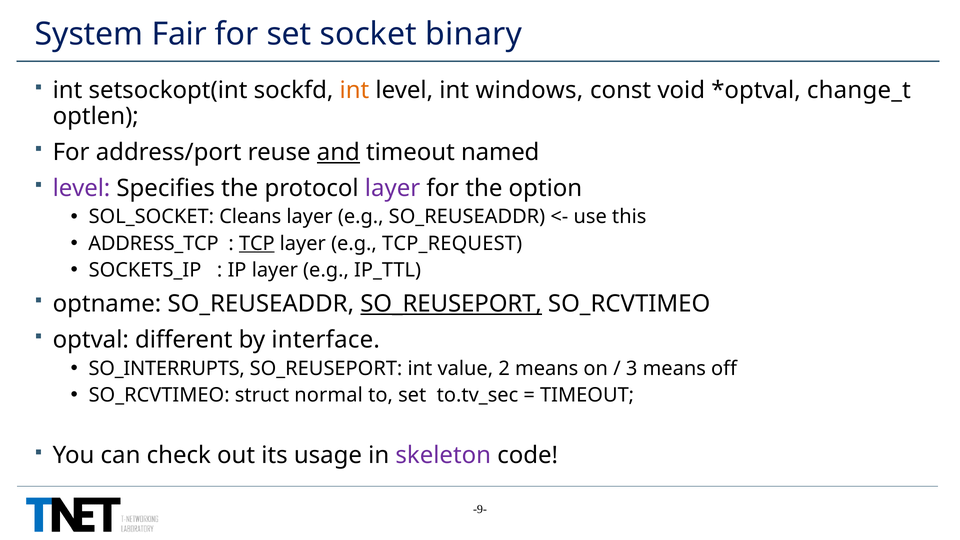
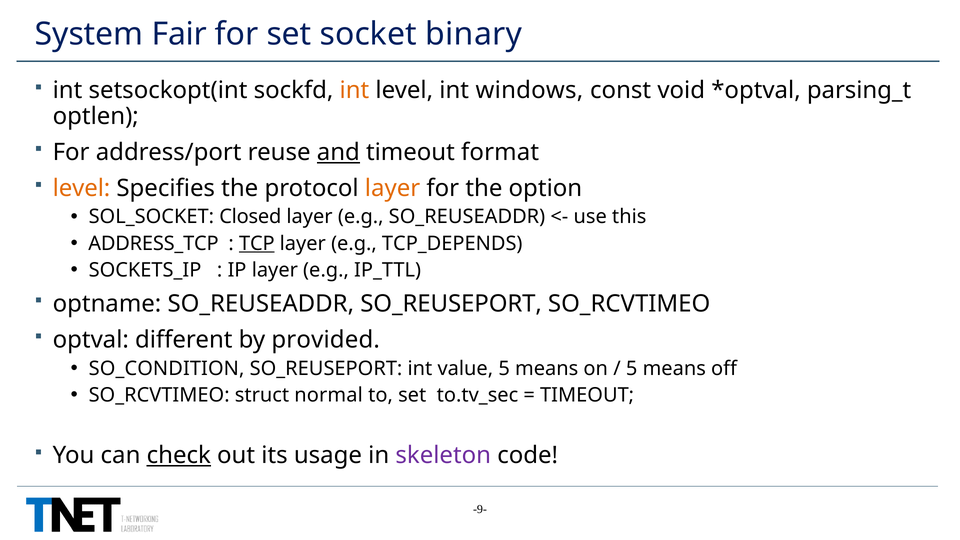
change_t: change_t -> parsing_t (859, 90)
named: named -> format (500, 152)
level colour: purple -> orange (81, 188)
layer colour: purple -> orange (393, 188)
Cleans: Cleans -> Closed (250, 217)
TCP_REQUEST: TCP_REQUEST -> TCP_DEPENDS (452, 243)
SO_REUSEPORT underline: present -> none (451, 304)
interface: interface -> provided (326, 340)
SO_INTERRUPTS: SO_INTERRUPTS -> SO_CONDITION (167, 368)
value 2: 2 -> 5 (504, 368)
3: 3 -> 5 (632, 368)
check underline: none -> present (179, 455)
